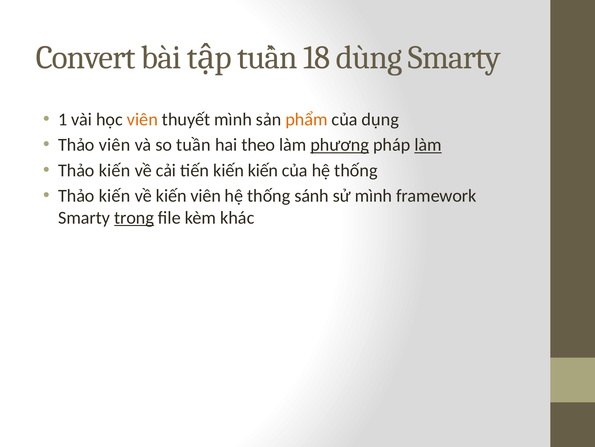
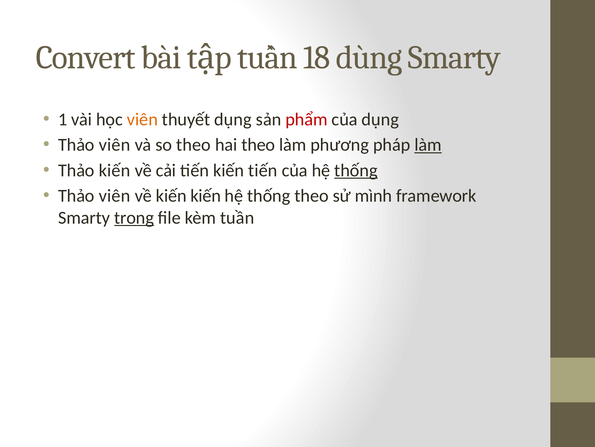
thuyết mình: mình -> dụng (233, 119)
phẩm colour: orange -> red (306, 119)
so tuần: tuần -> theo (193, 145)
phương underline: present -> none (340, 145)
kiến kiến: kiến -> tiến (263, 170)
thống underline: none -> present (356, 170)
kiến: kiến -> viên (115, 196)
kiến viên: viên -> kiến (206, 196)
thống sánh: sánh -> theo (312, 196)
khác: khác -> tuần (237, 217)
